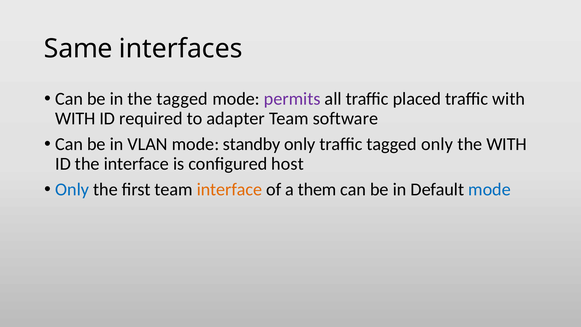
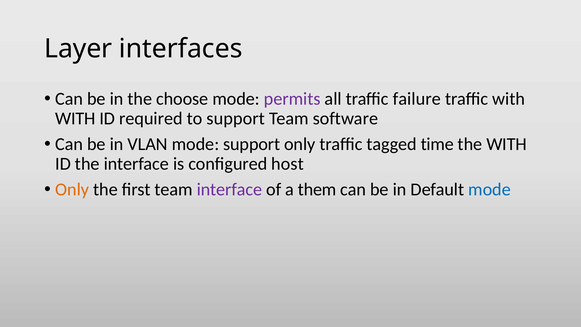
Same: Same -> Layer (78, 49)
the tagged: tagged -> choose (182, 99)
placed: placed -> failure (417, 99)
to adapter: adapter -> support (236, 118)
mode standby: standby -> support (252, 144)
tagged only: only -> time (437, 144)
Only colour: blue -> orange (72, 189)
interface colour: orange -> purple (229, 189)
